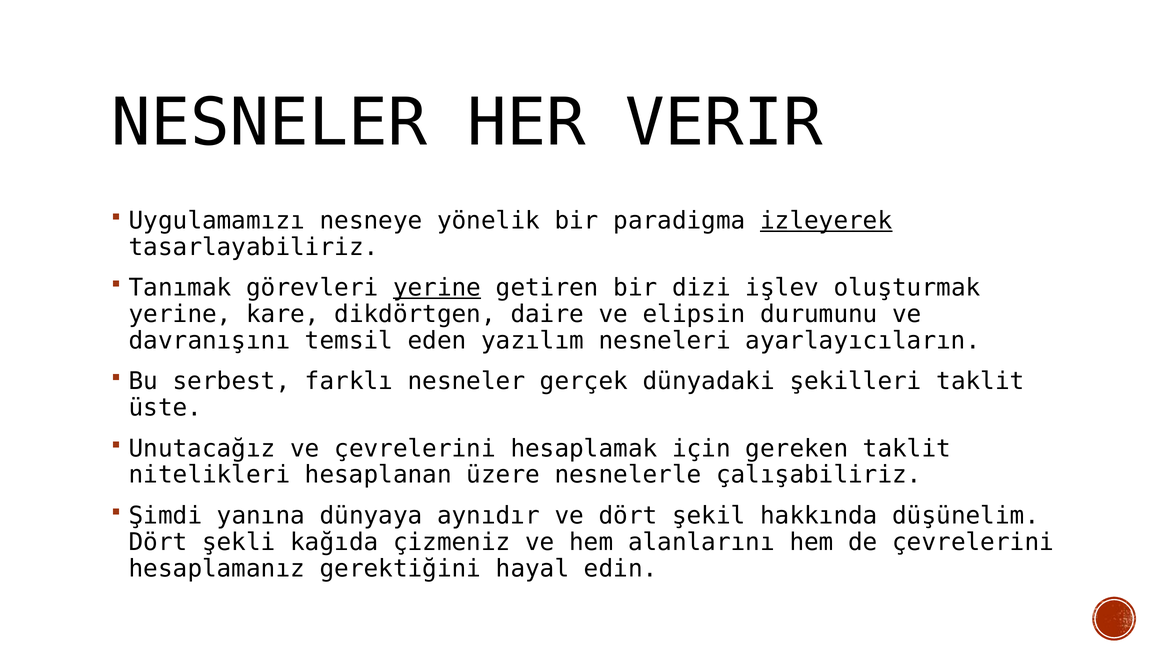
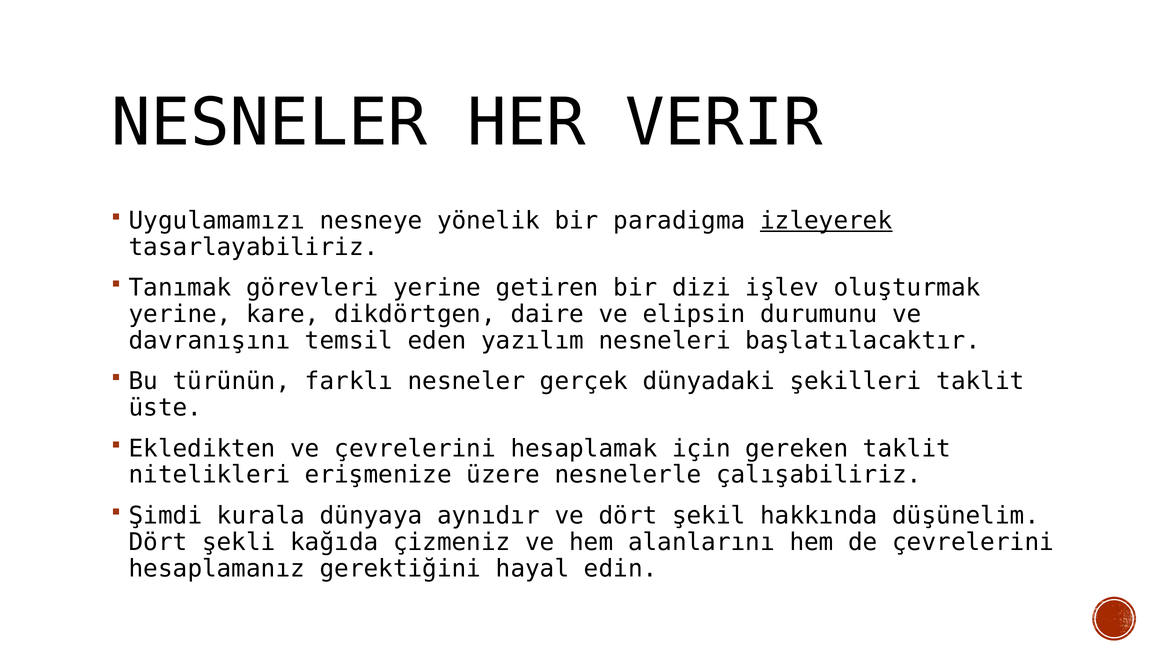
yerine underline: present -> none (437, 288)
ayarlayıcıların: ayarlayıcıların -> başlatılacaktır (863, 340)
serbest: serbest -> türünün (231, 381)
Unutacağız: Unutacağız -> Ekledikten (202, 449)
hesaplanan: hesaplanan -> erişmenize (378, 475)
yanına: yanına -> kurala (261, 516)
